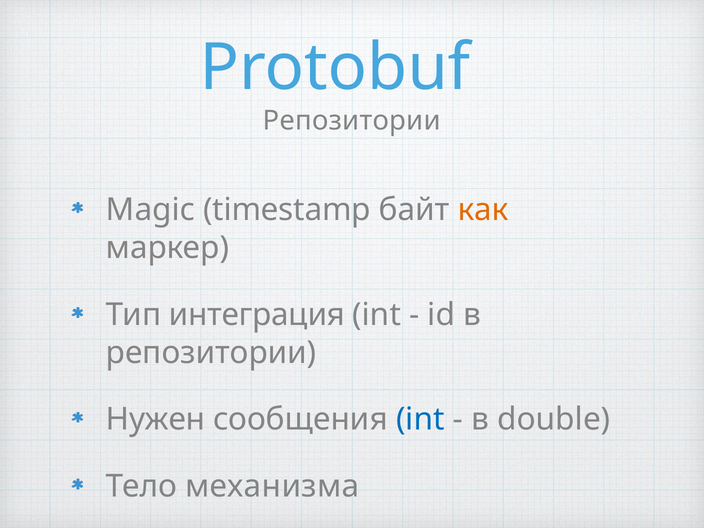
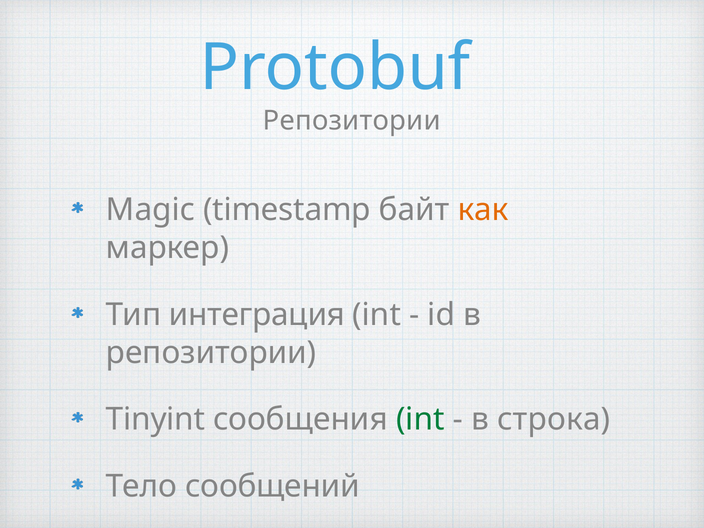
Нужен: Нужен -> Tinyint (156, 419)
int colour: blue -> green (420, 419)
double: double -> строка (554, 419)
механизма: механизма -> сообщений (272, 486)
